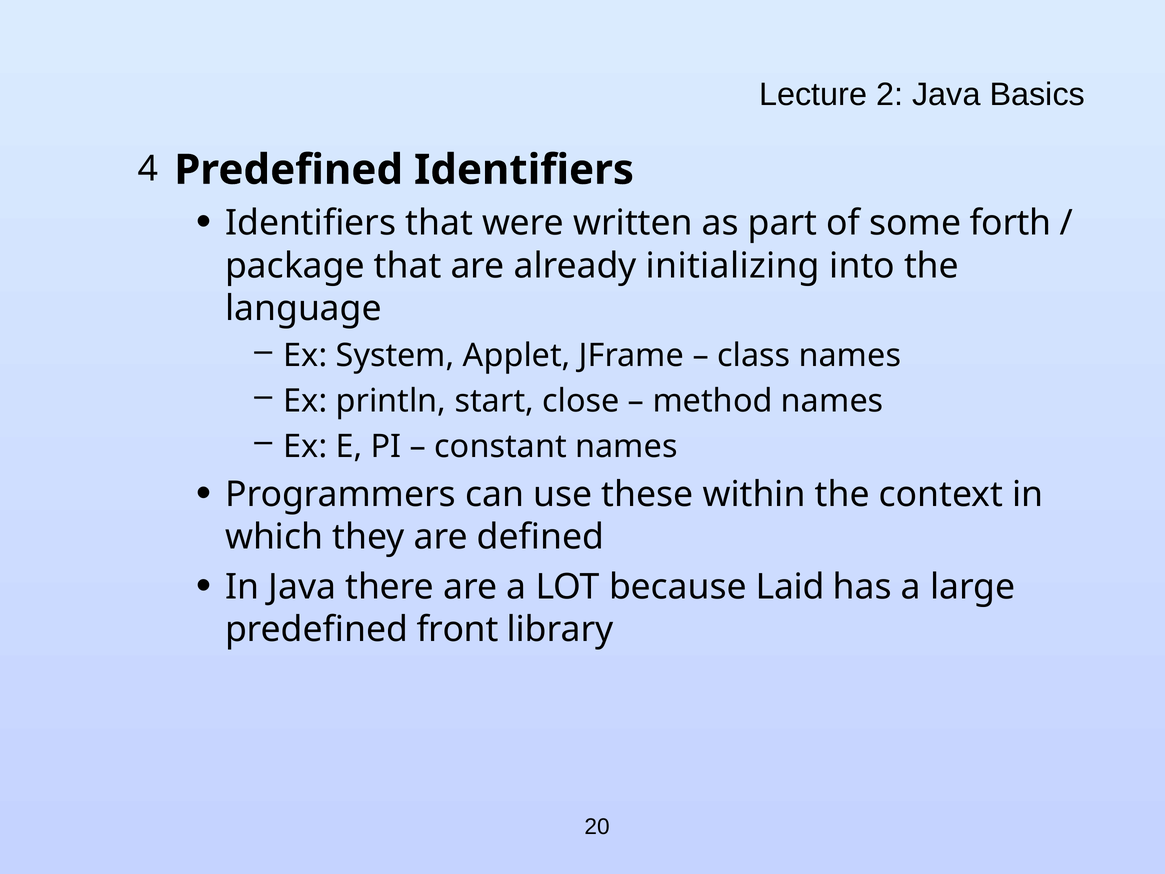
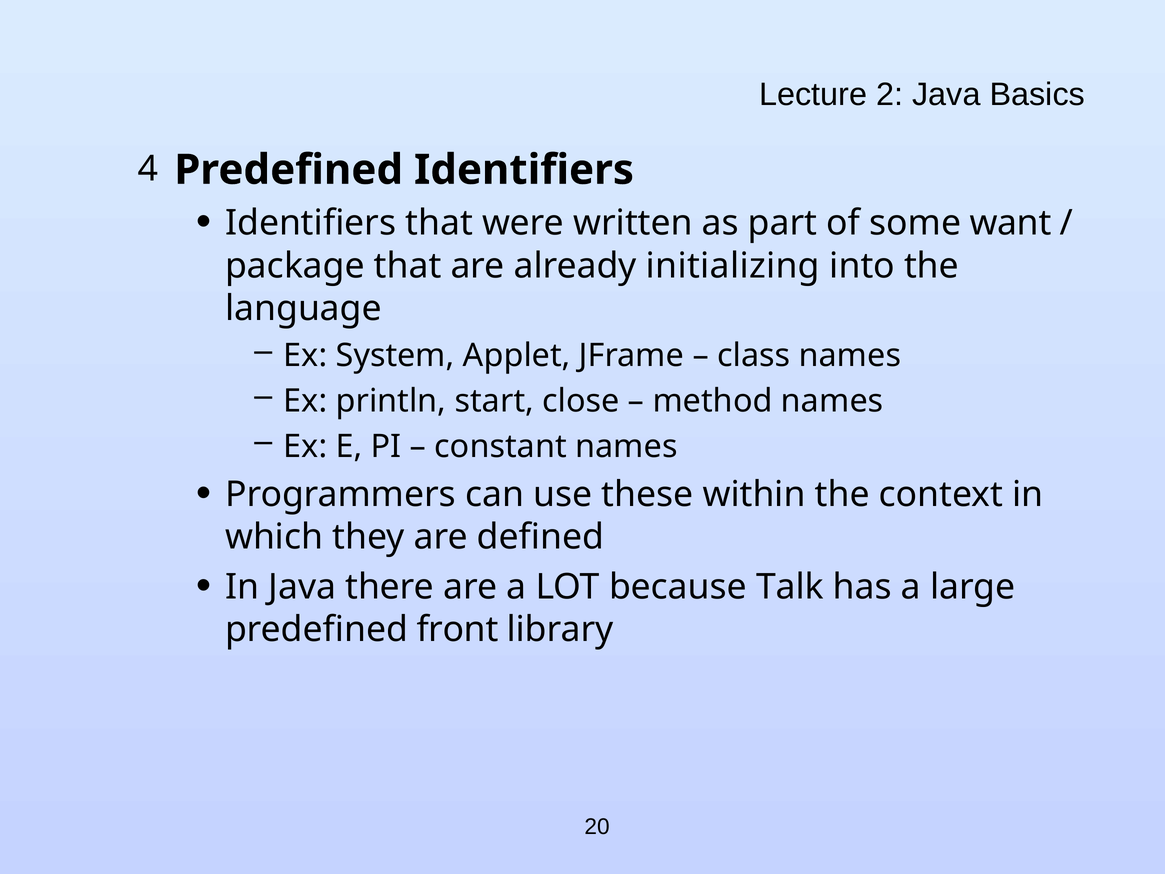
forth: forth -> want (1011, 223)
Laid: Laid -> Talk (790, 587)
